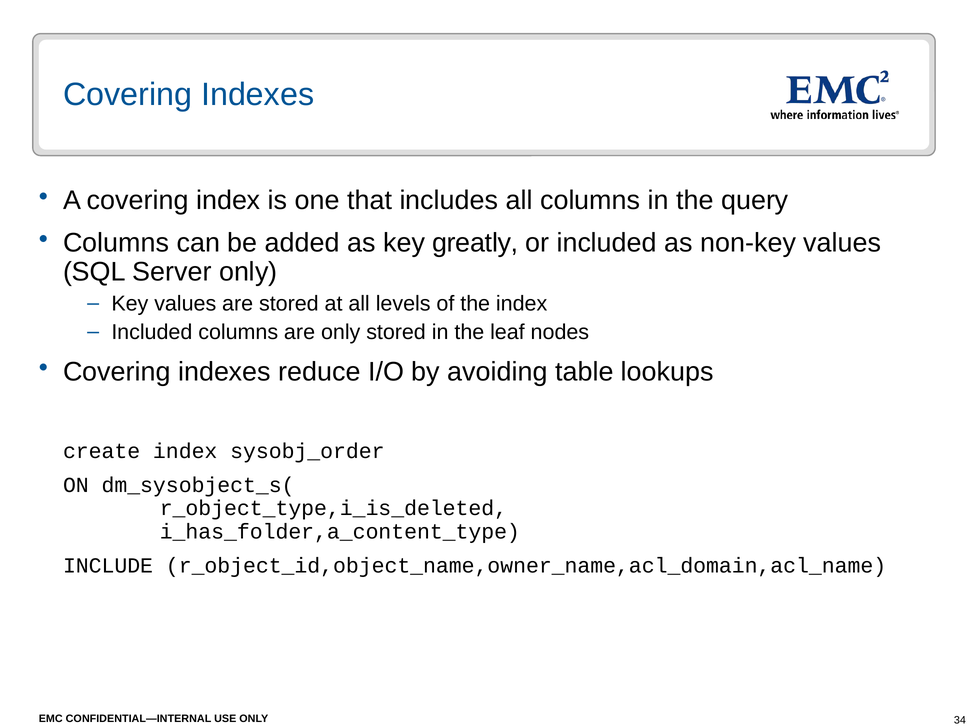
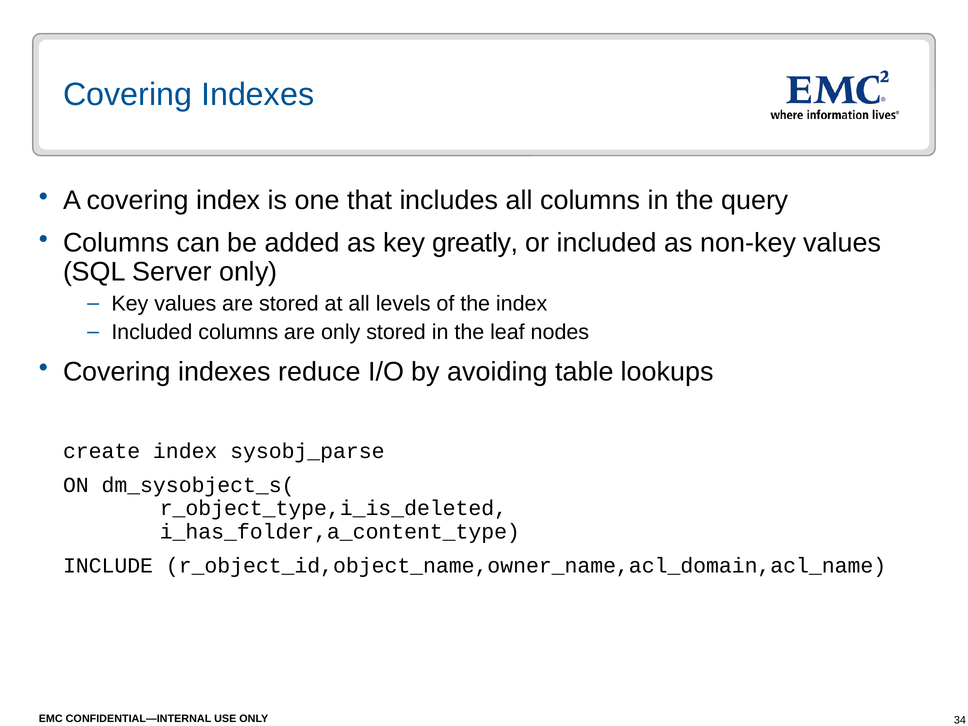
sysobj_order: sysobj_order -> sysobj_parse (307, 451)
